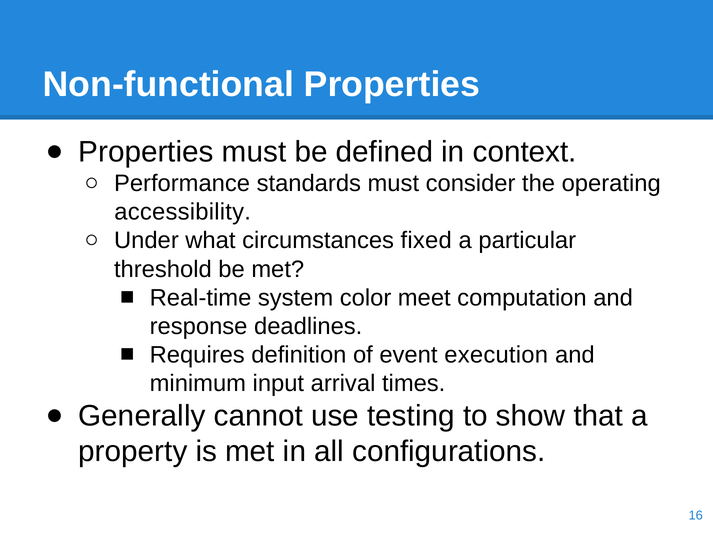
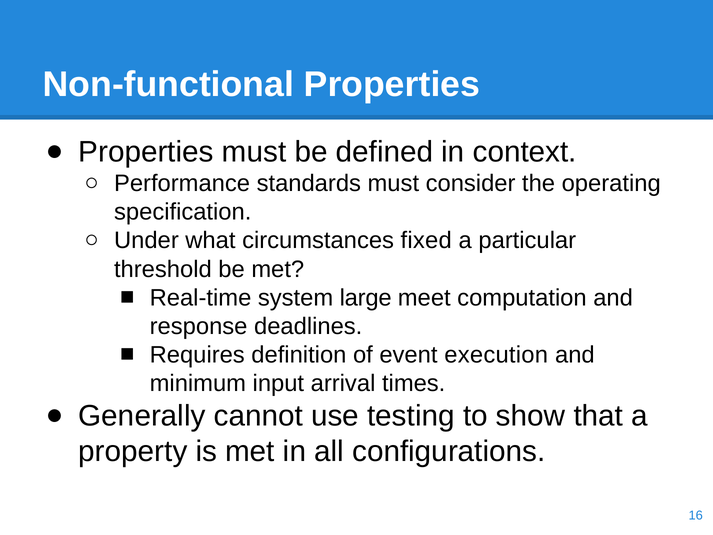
accessibility: accessibility -> specification (183, 212)
color: color -> large (366, 298)
